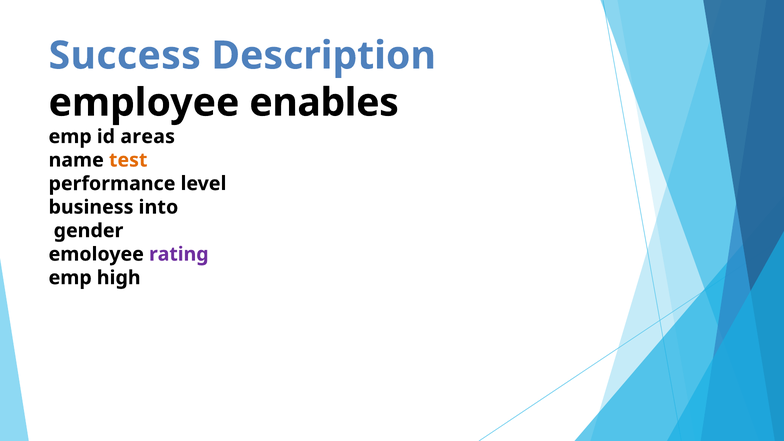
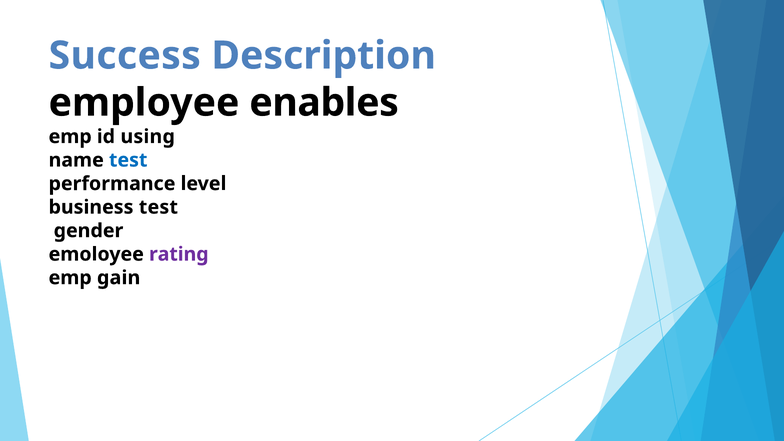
areas: areas -> using (148, 137)
test colour: orange -> blue (128, 160)
business into: into -> test (158, 207)
high: high -> gain (119, 278)
